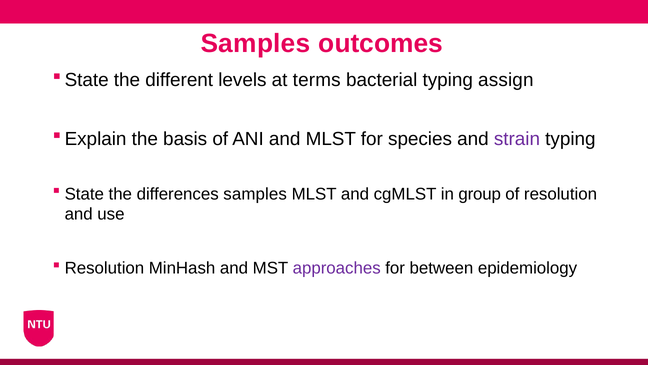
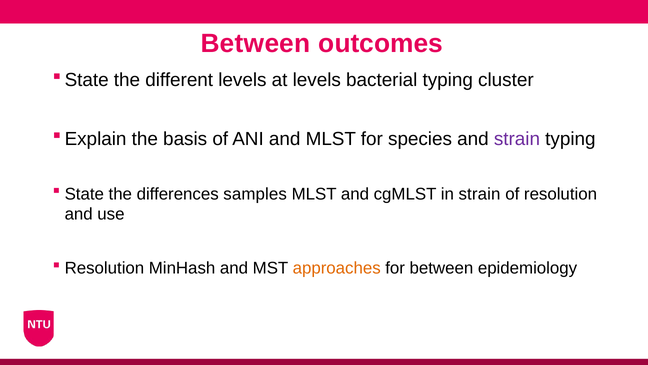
Samples: Samples -> Between (256, 44)
at terms: terms -> levels (317, 80)
assign: assign -> cluster (506, 80)
in group: group -> strain (480, 194)
approaches colour: purple -> orange (337, 268)
